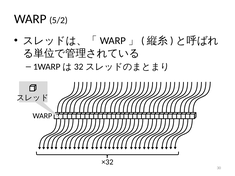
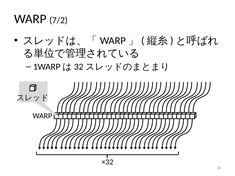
5/2: 5/2 -> 7/2 (59, 20)
